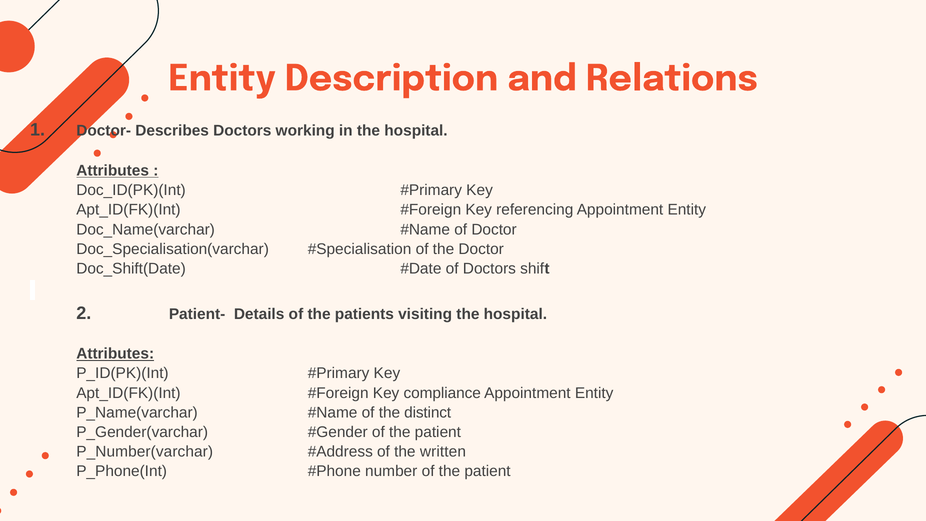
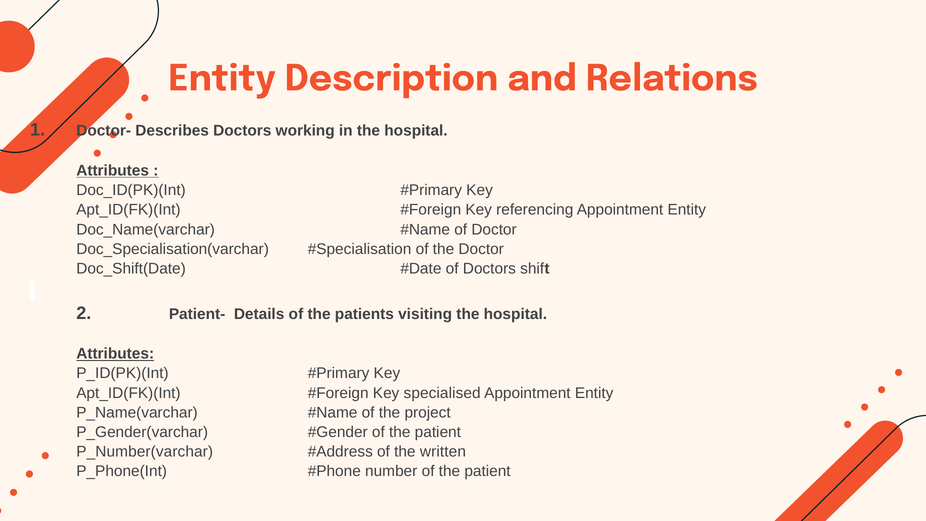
compliance: compliance -> specialised (442, 393)
distinct: distinct -> project (428, 412)
